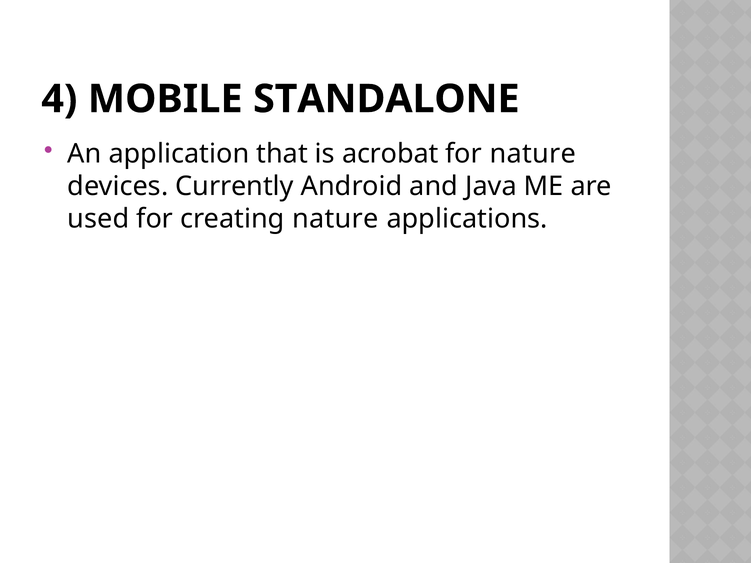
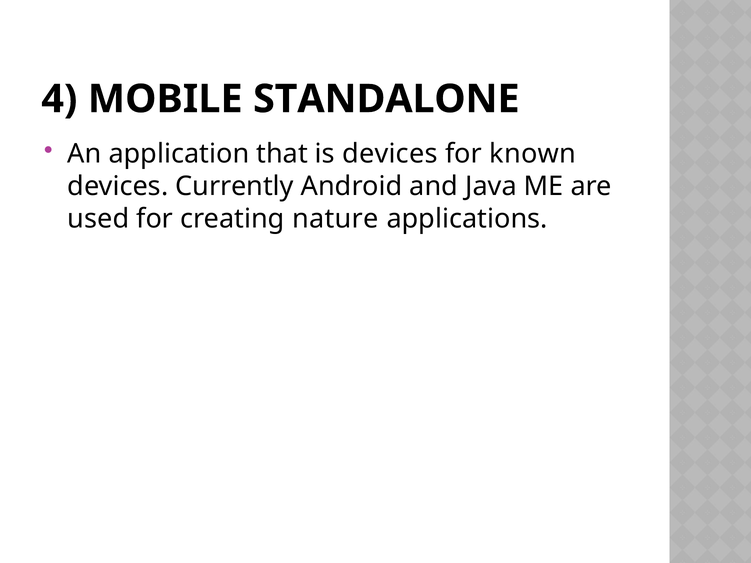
is acrobat: acrobat -> devices (390, 154)
for nature: nature -> known (533, 154)
